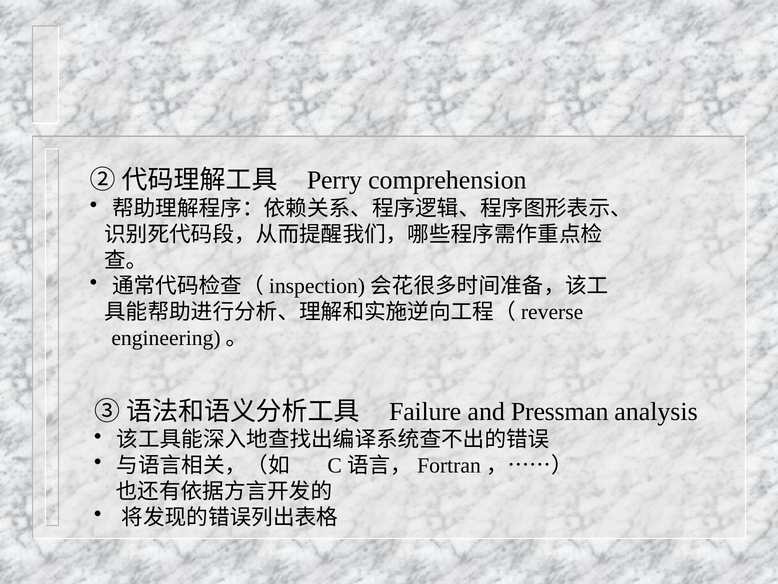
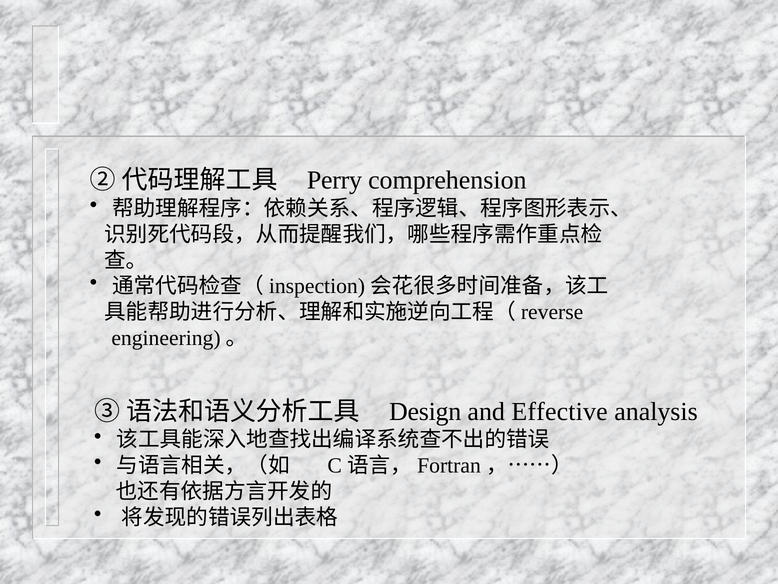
Failure: Failure -> Design (425, 411)
Pressman: Pressman -> Effective (560, 411)
